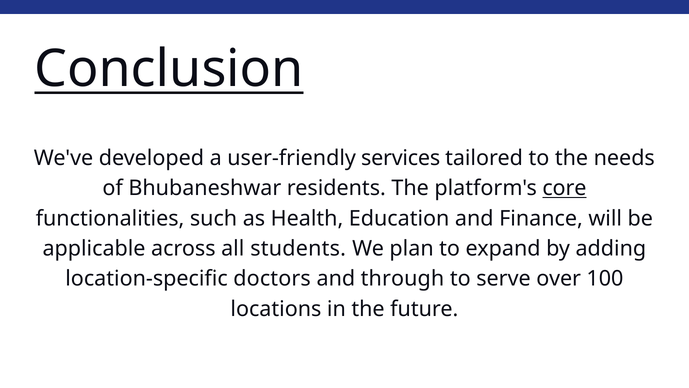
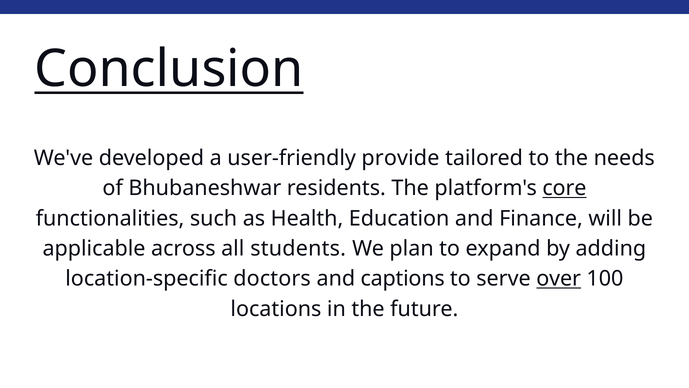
services: services -> provide (400, 158)
through: through -> captions (403, 278)
over underline: none -> present (559, 278)
